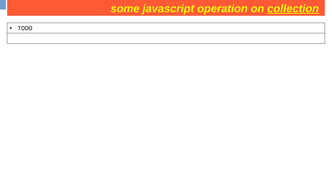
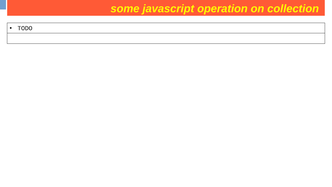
collection underline: present -> none (293, 9)
